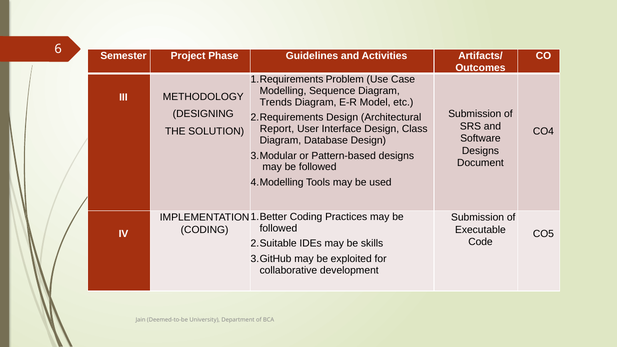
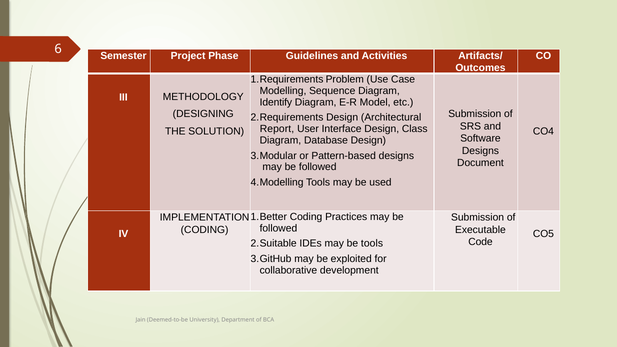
Trends: Trends -> Identify (276, 102)
be skills: skills -> tools (372, 243)
